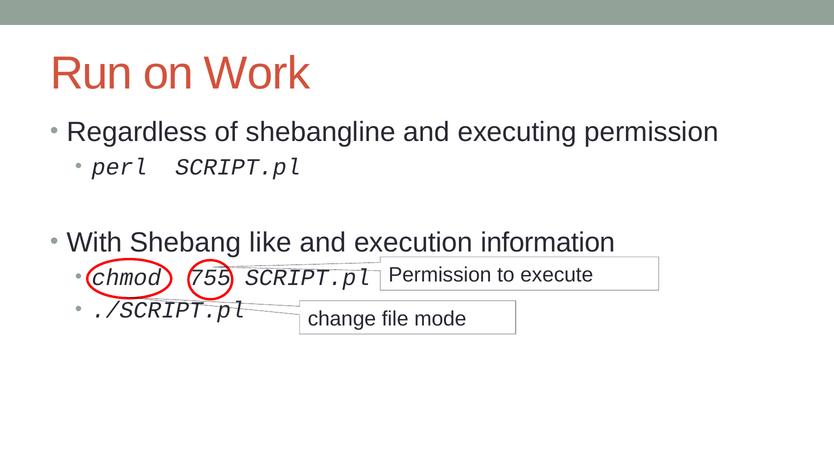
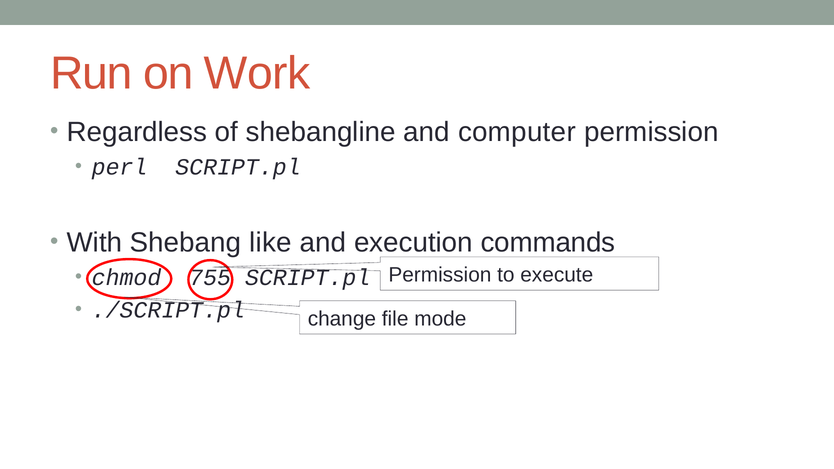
executing: executing -> computer (517, 132)
information: information -> commands (548, 243)
